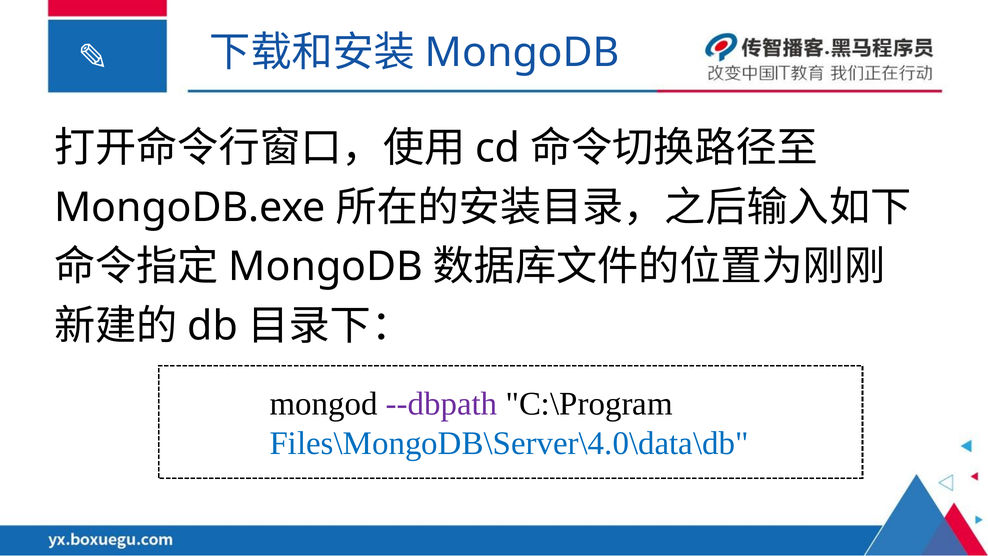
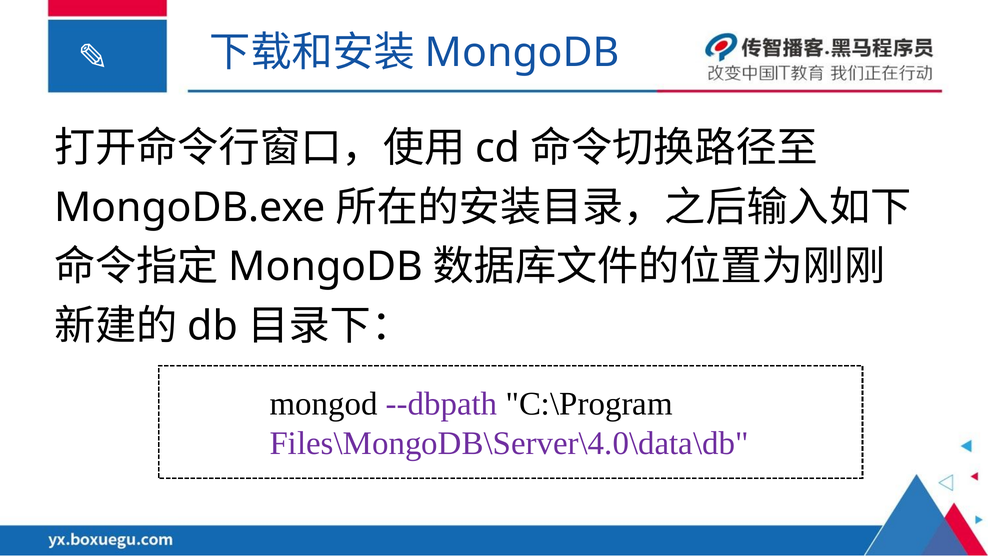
Files\MongoDB\Server\4.0\data\db colour: blue -> purple (509, 443)
